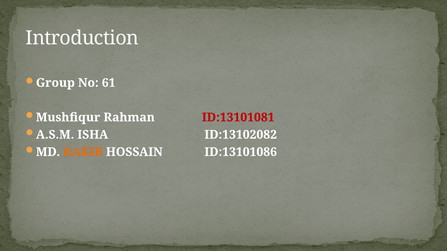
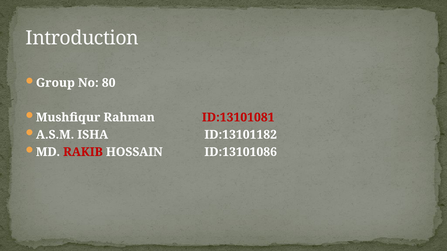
61: 61 -> 80 (109, 83)
ID:13102082: ID:13102082 -> ID:13101182 (241, 135)
RAKIB colour: orange -> red (83, 152)
